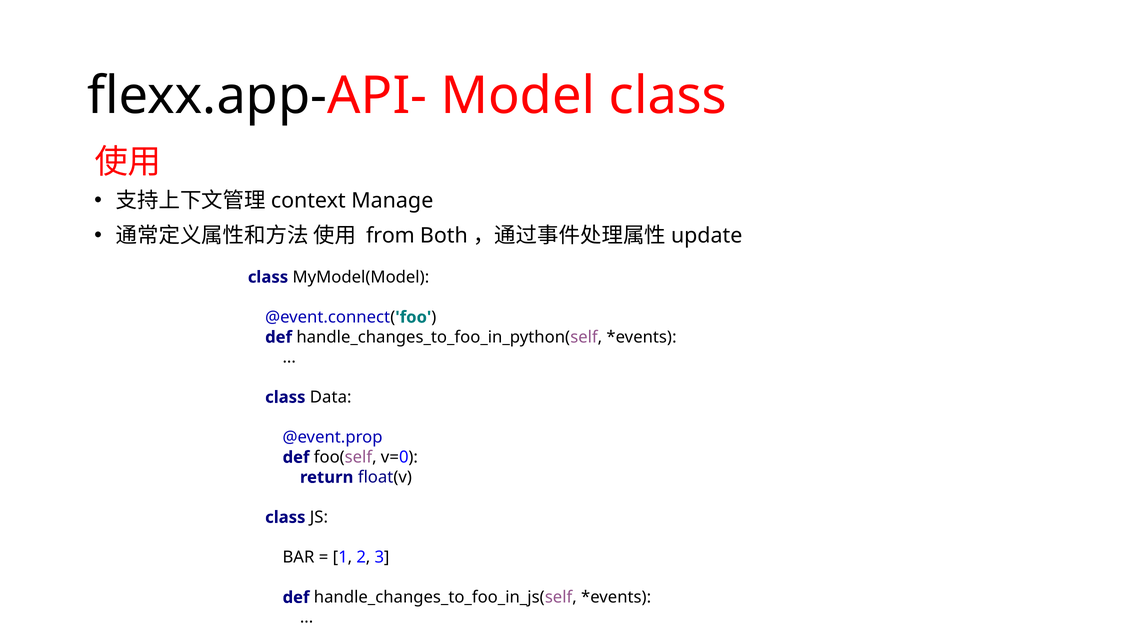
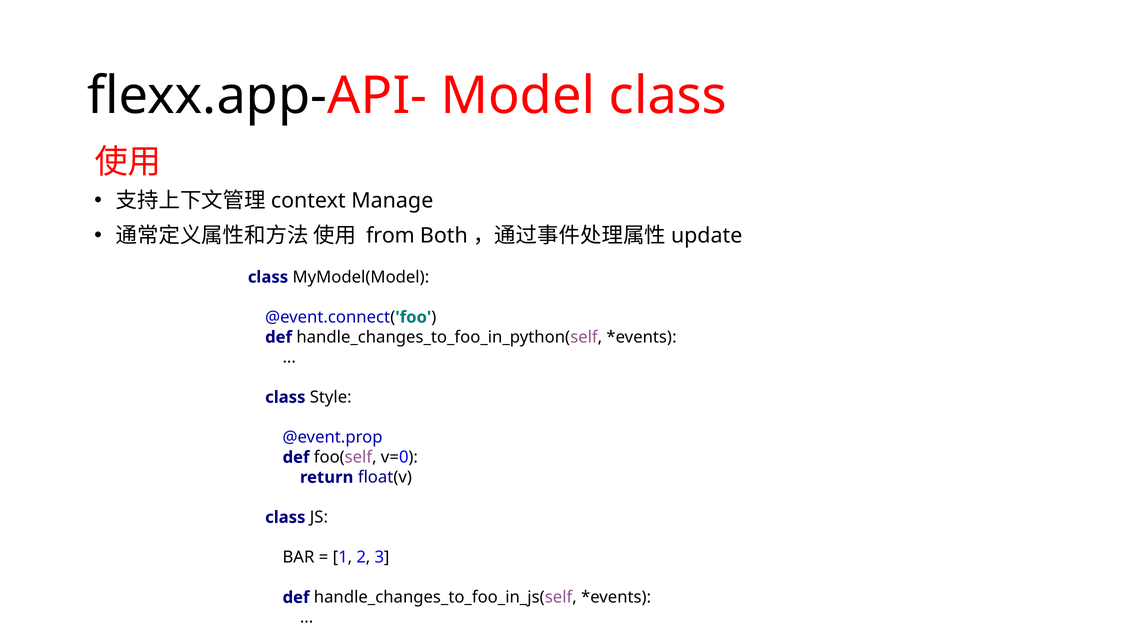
Data: Data -> Style (331, 397)
